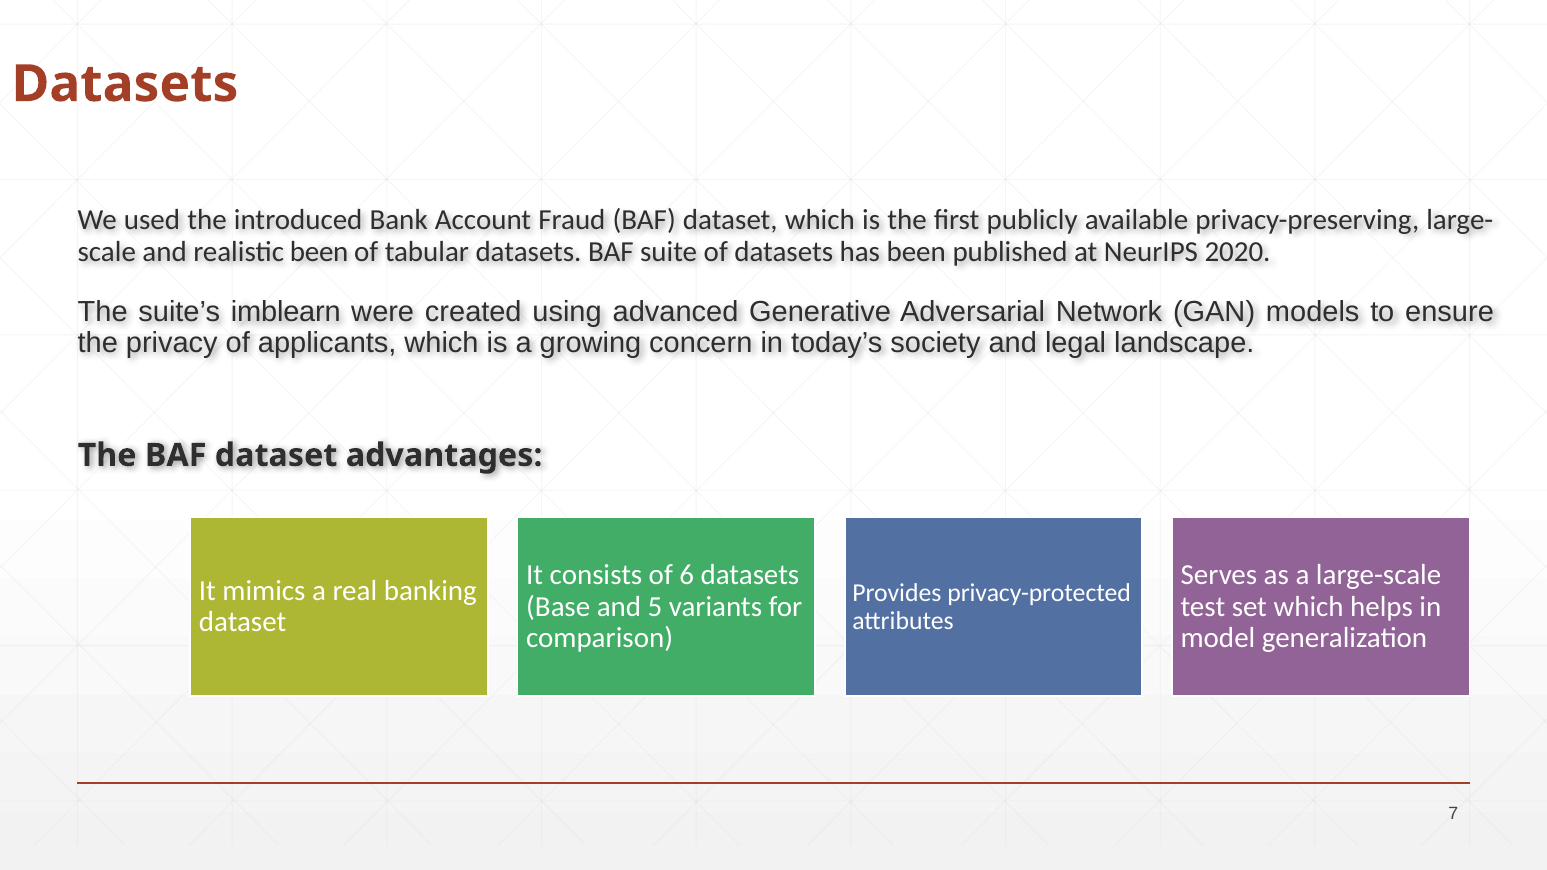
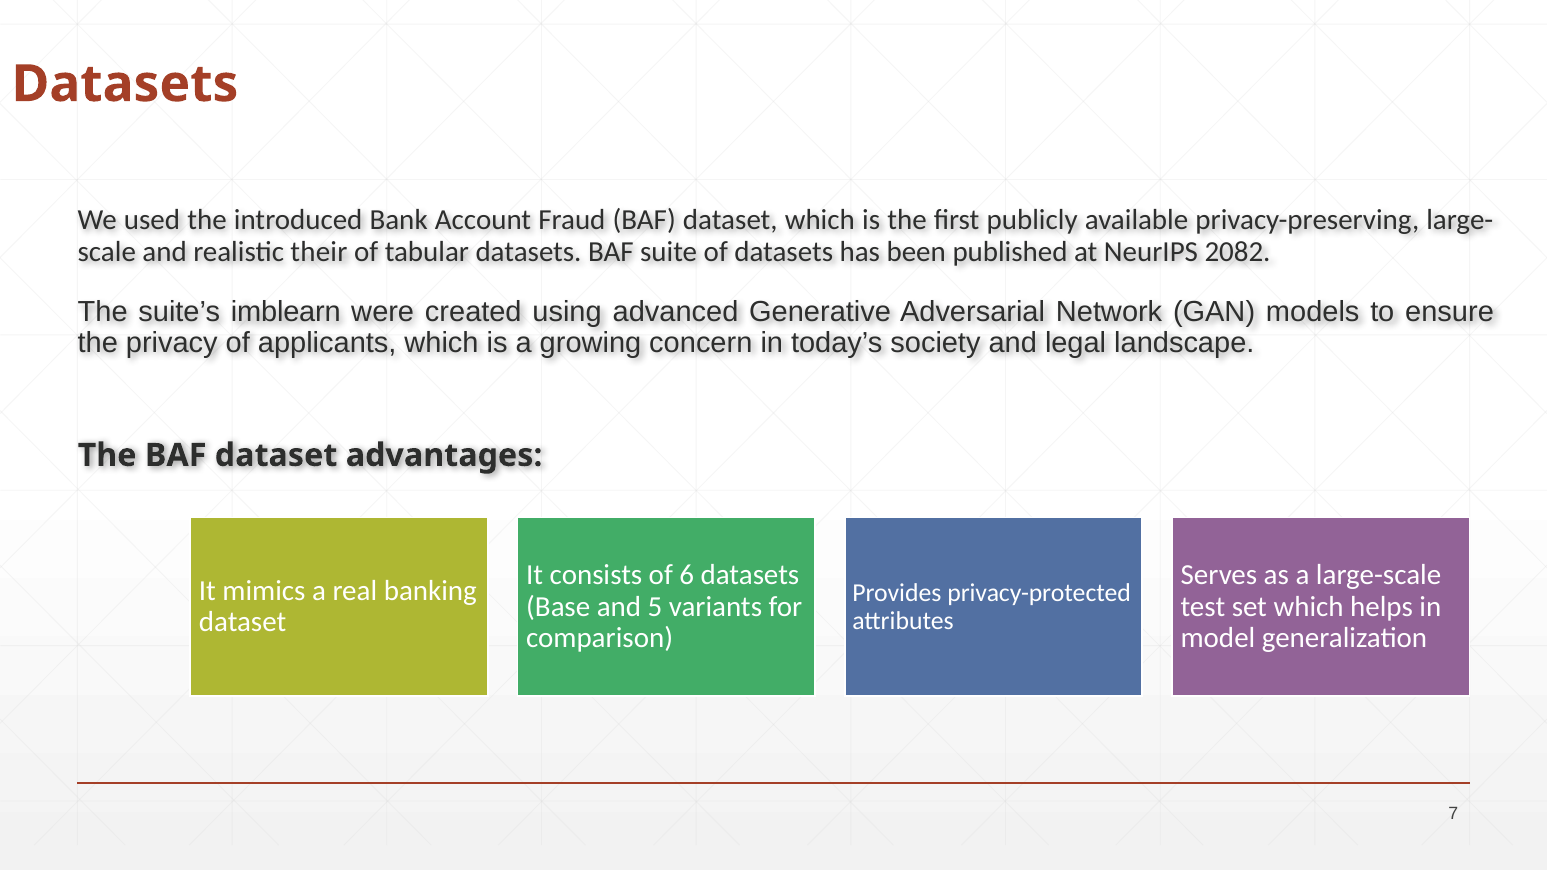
realistic been: been -> their (319, 252)
2020: 2020 -> 2082 (1238, 252)
